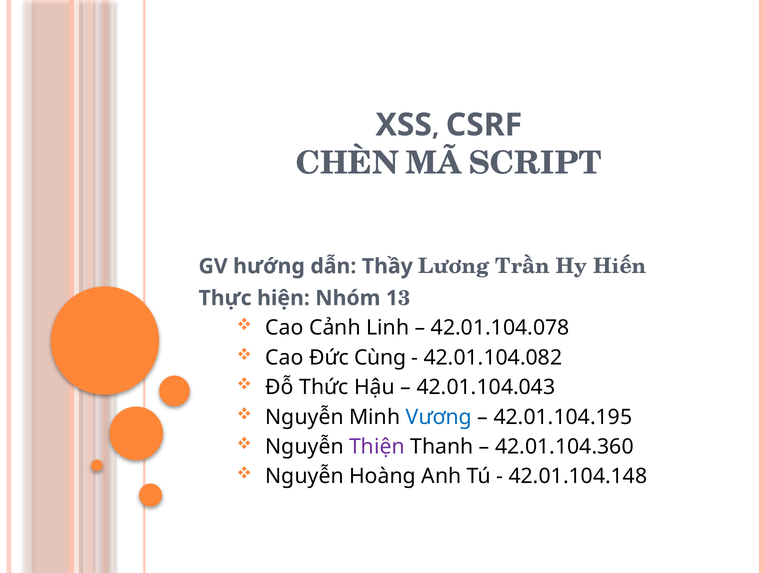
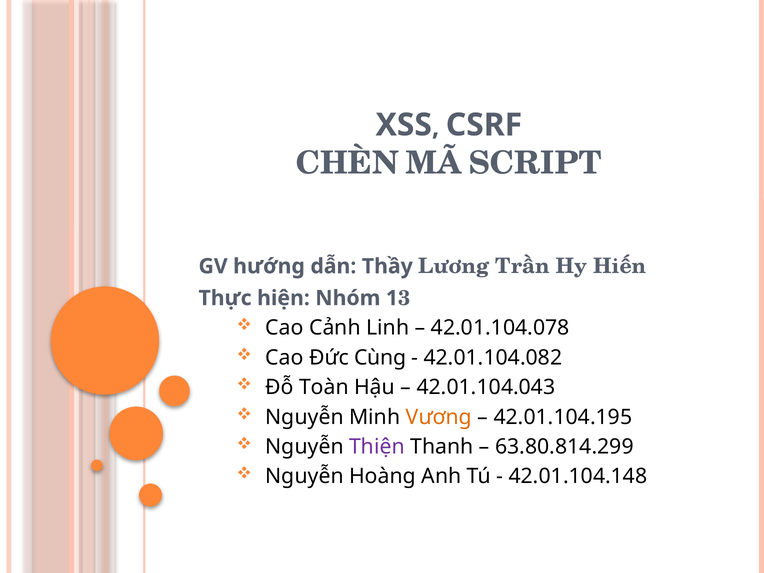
Thức: Thức -> Toàn (324, 387)
Vương colour: blue -> orange (439, 417)
42.01.104.360: 42.01.104.360 -> 63.80.814.299 (564, 447)
